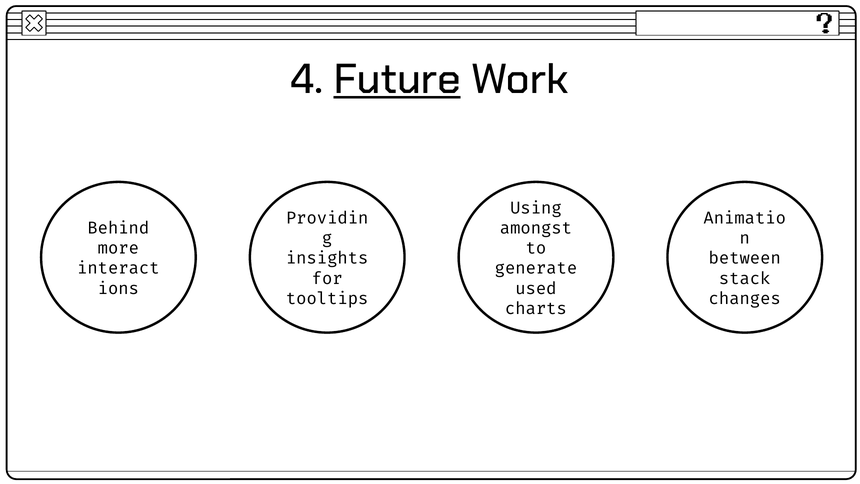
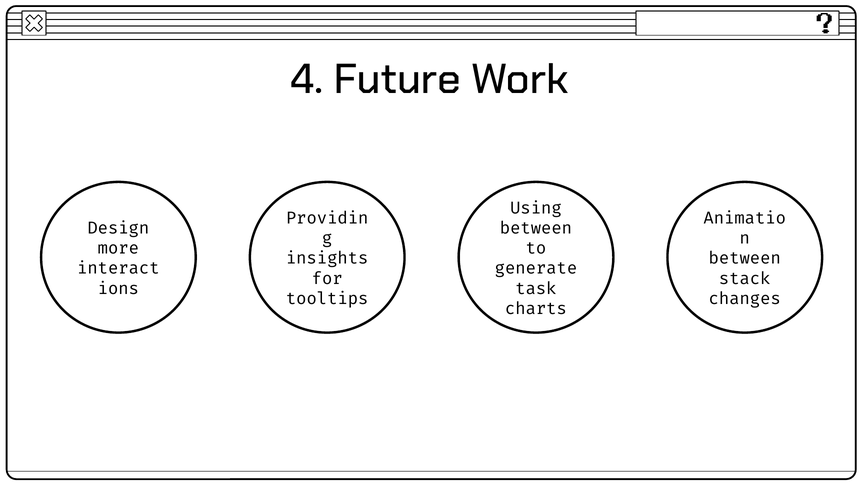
Future underline: present -> none (397, 79)
Behind: Behind -> Design (118, 228)
amongst: amongst -> between (536, 228)
used: used -> task (536, 288)
